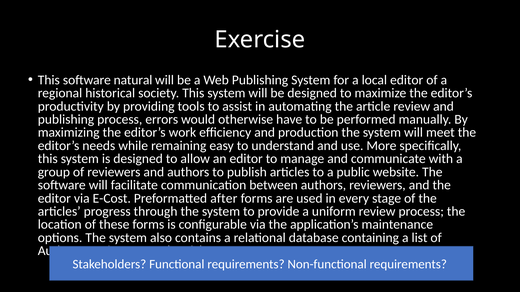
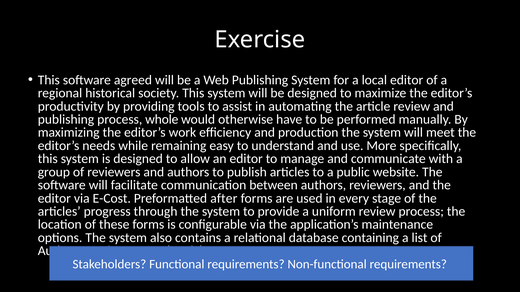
natural: natural -> agreed (133, 80)
errors: errors -> whole (162, 120)
